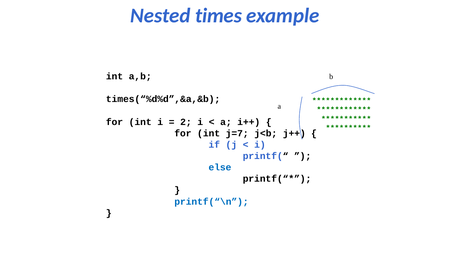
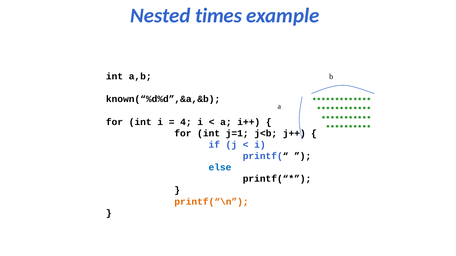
times(“%d%d”,&a,&b: times(“%d%d”,&a,&b -> known(“%d%d”,&a,&b (163, 99)
2: 2 -> 4 (186, 122)
j=7: j=7 -> j=1 (237, 134)
printf(“\n colour: blue -> orange (211, 202)
